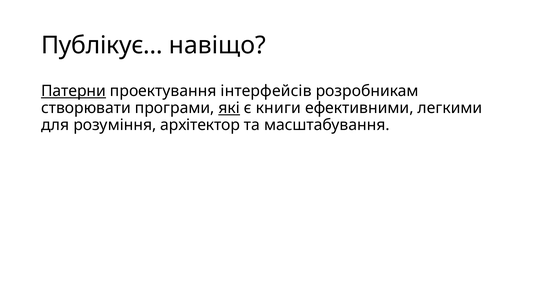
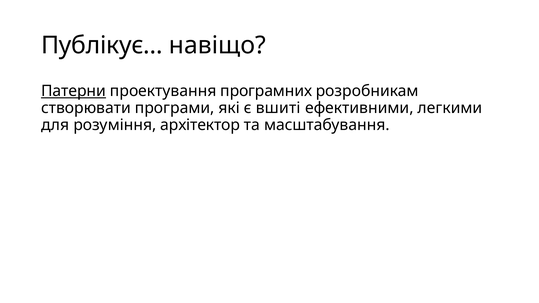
інтерфейсів: інтерфейсів -> програмних (266, 91)
які underline: present -> none (229, 108)
книги: книги -> вшиті (278, 108)
